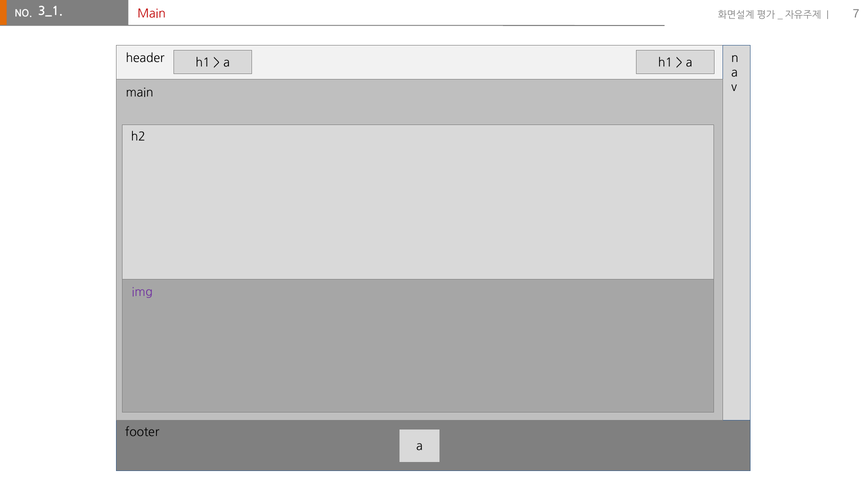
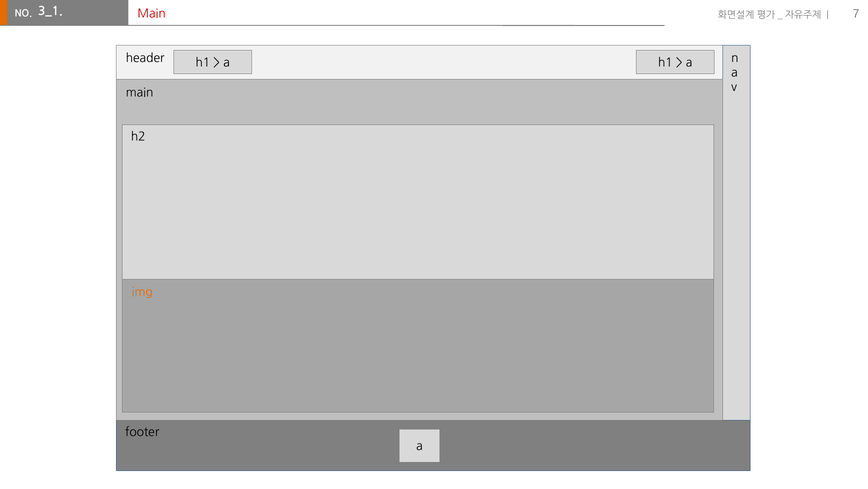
img colour: purple -> orange (142, 292)
